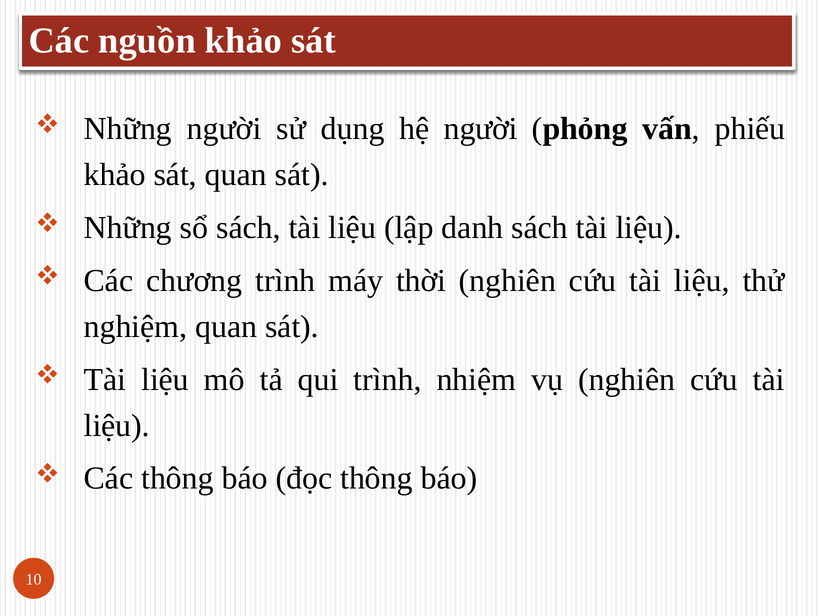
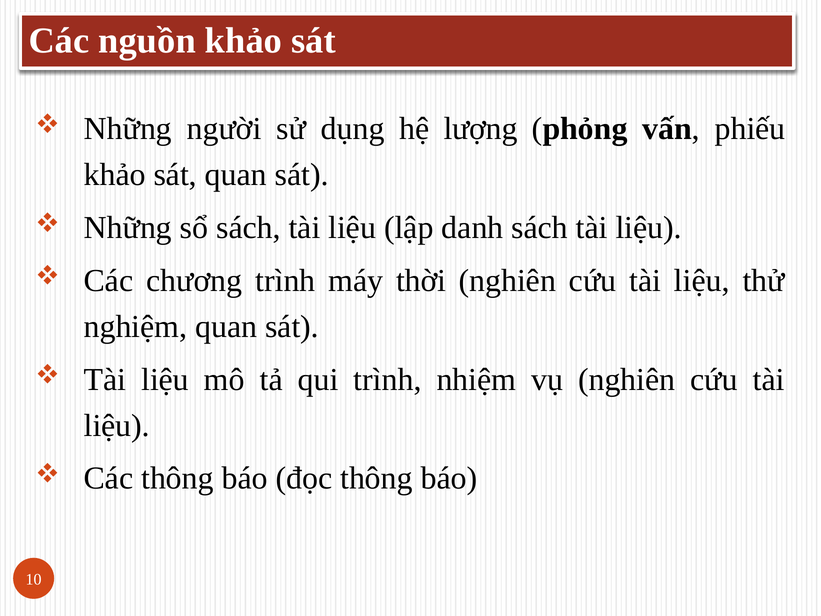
hệ người: người -> lượng (481, 129)
